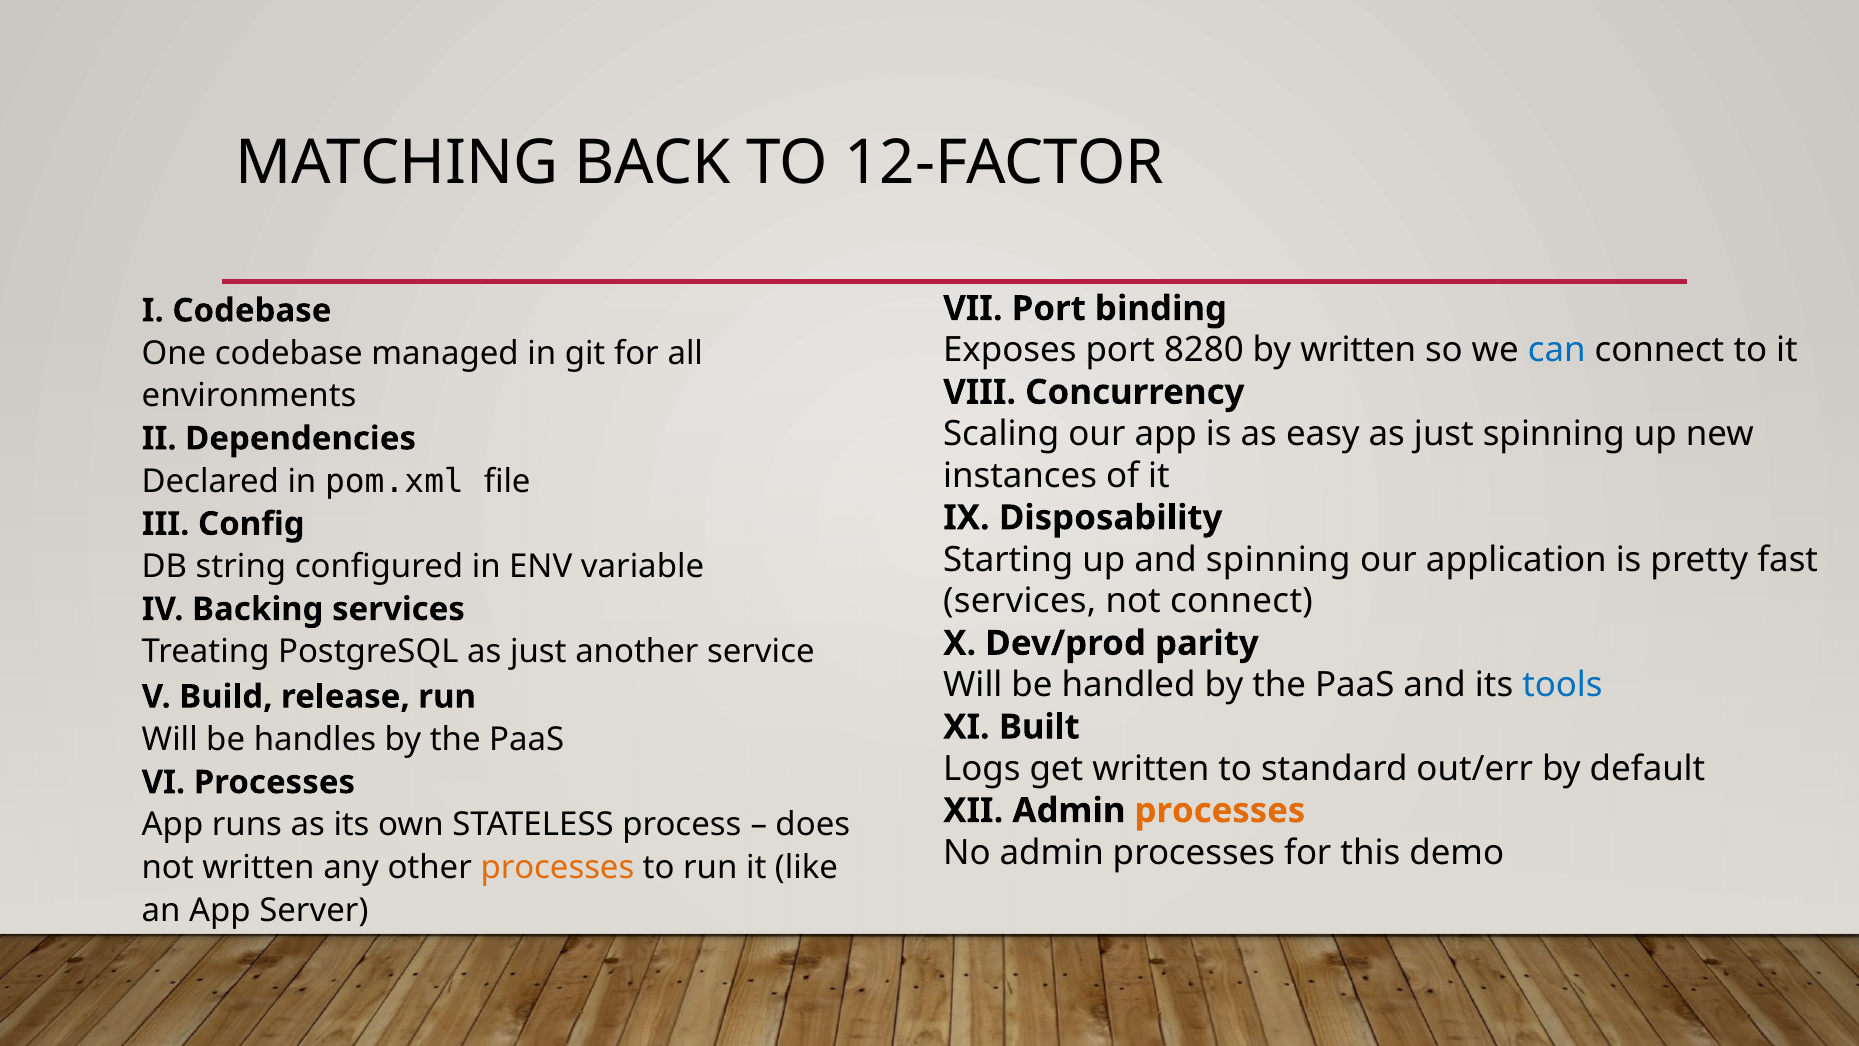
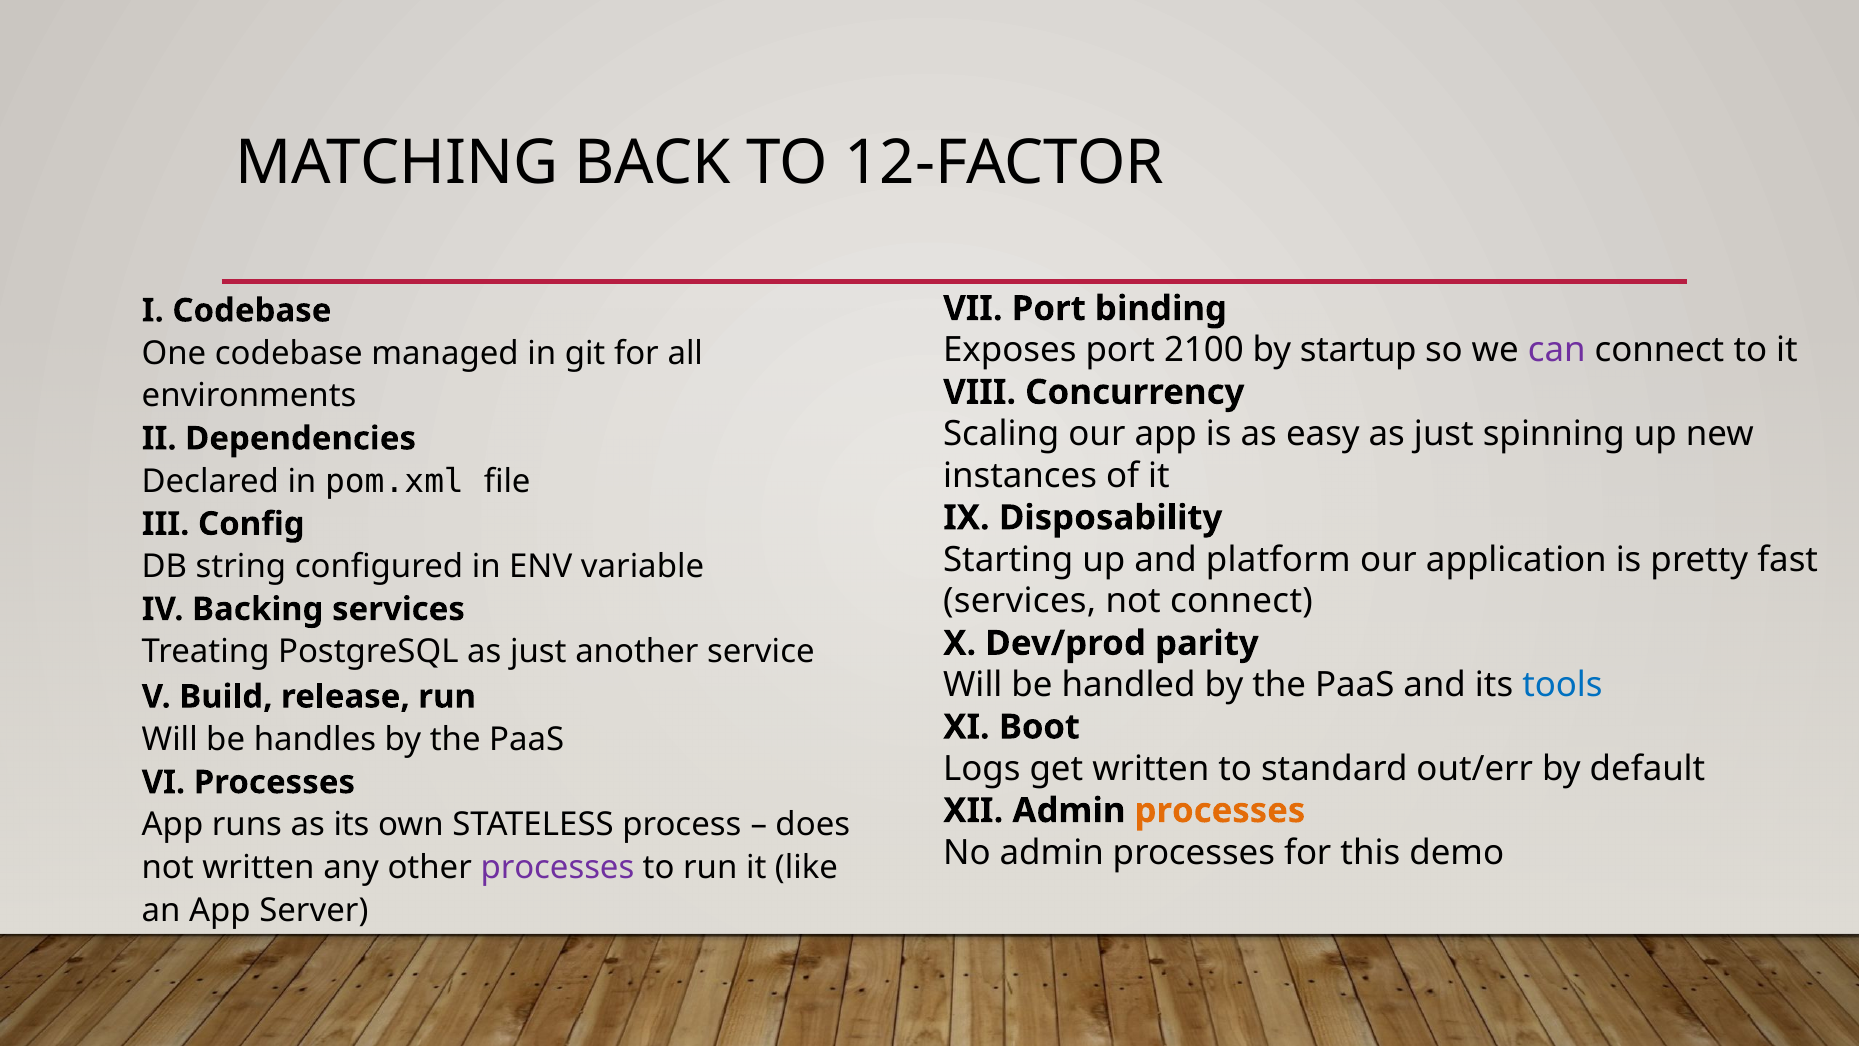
8280: 8280 -> 2100 (1204, 350)
by written: written -> startup (1358, 350)
can colour: blue -> purple (1557, 350)
and spinning: spinning -> platform (1278, 559)
Built: Built -> Boot (1039, 727)
processes colour: orange -> purple (557, 867)
